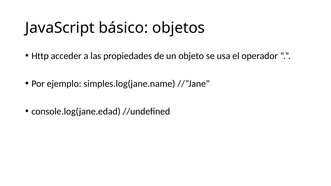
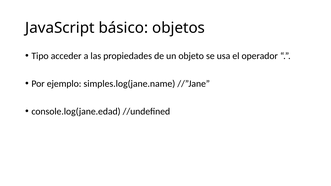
Http: Http -> Tipo (40, 56)
